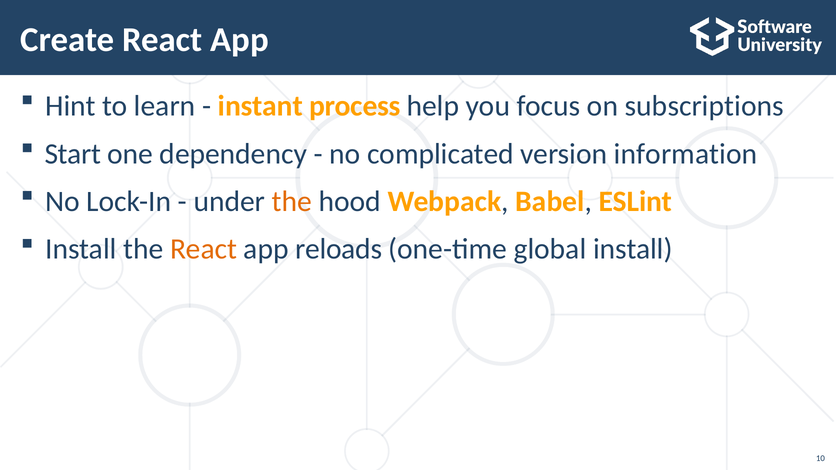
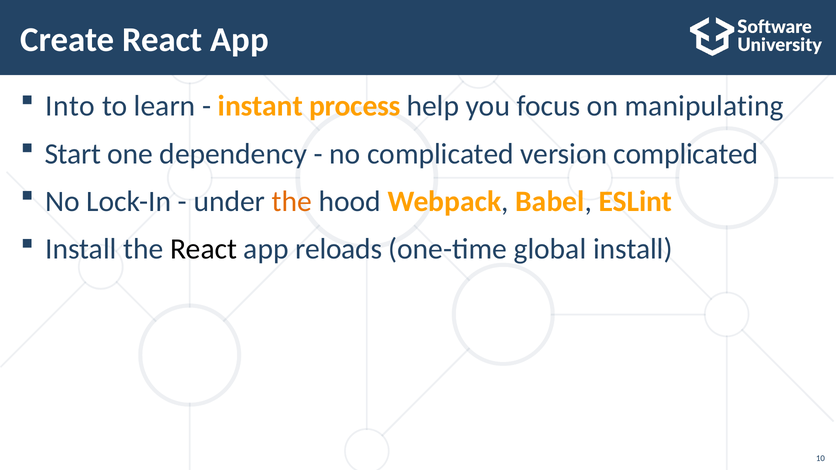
Hint: Hint -> Into (70, 106)
subscriptions: subscriptions -> manipulating (704, 106)
version information: information -> complicated (686, 154)
React colour: orange -> black (203, 249)
